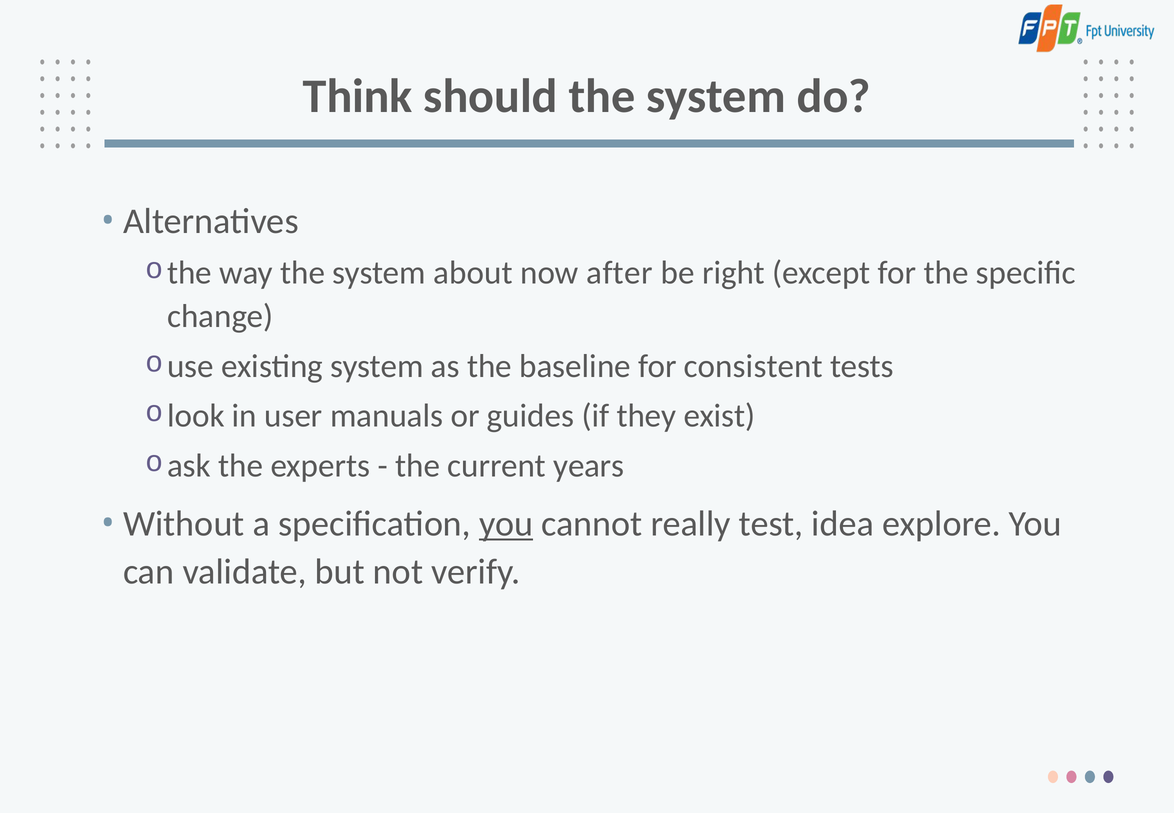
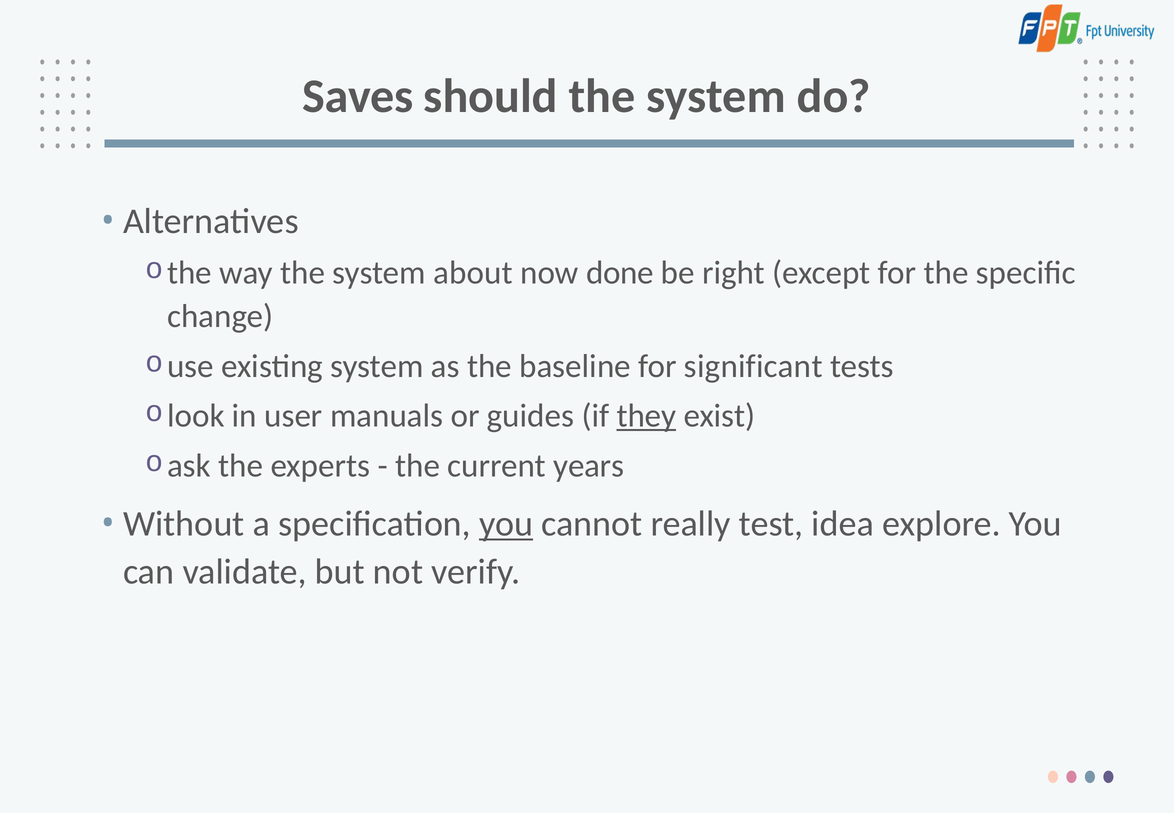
Think: Think -> Saves (358, 96)
after: after -> done (620, 272)
consistent: consistent -> significant (753, 366)
they underline: none -> present (646, 416)
